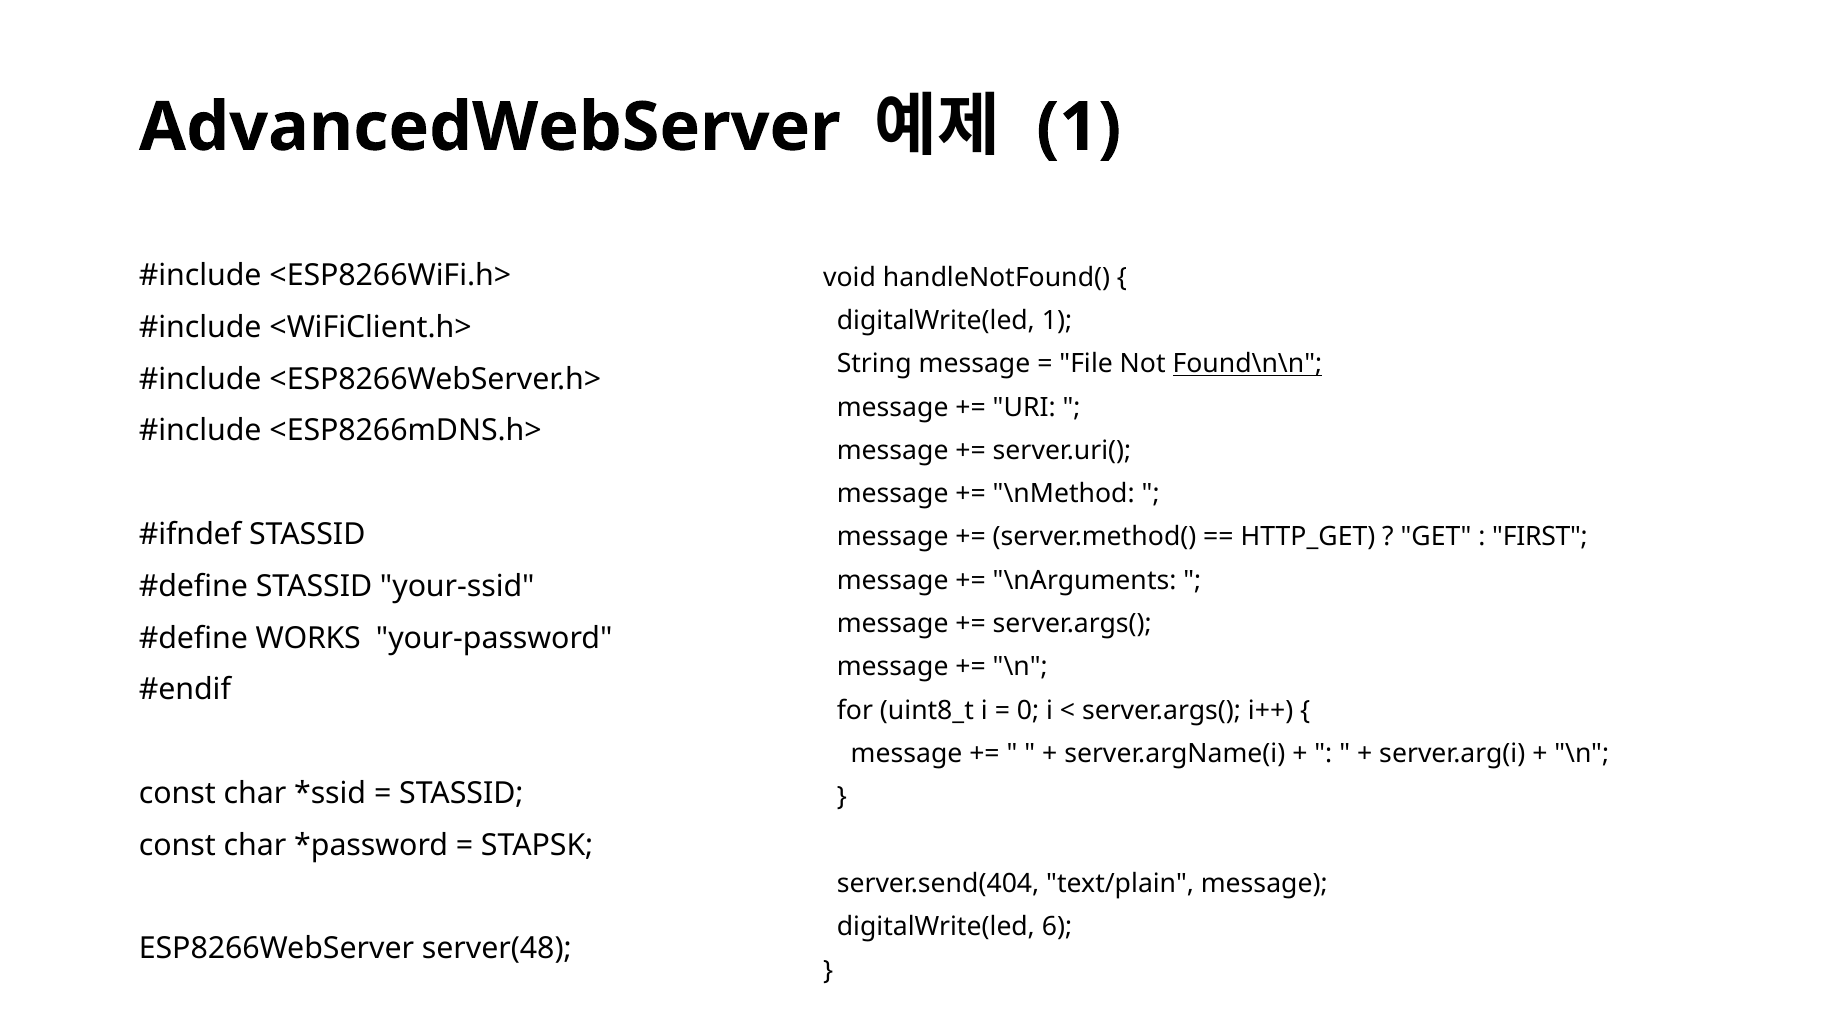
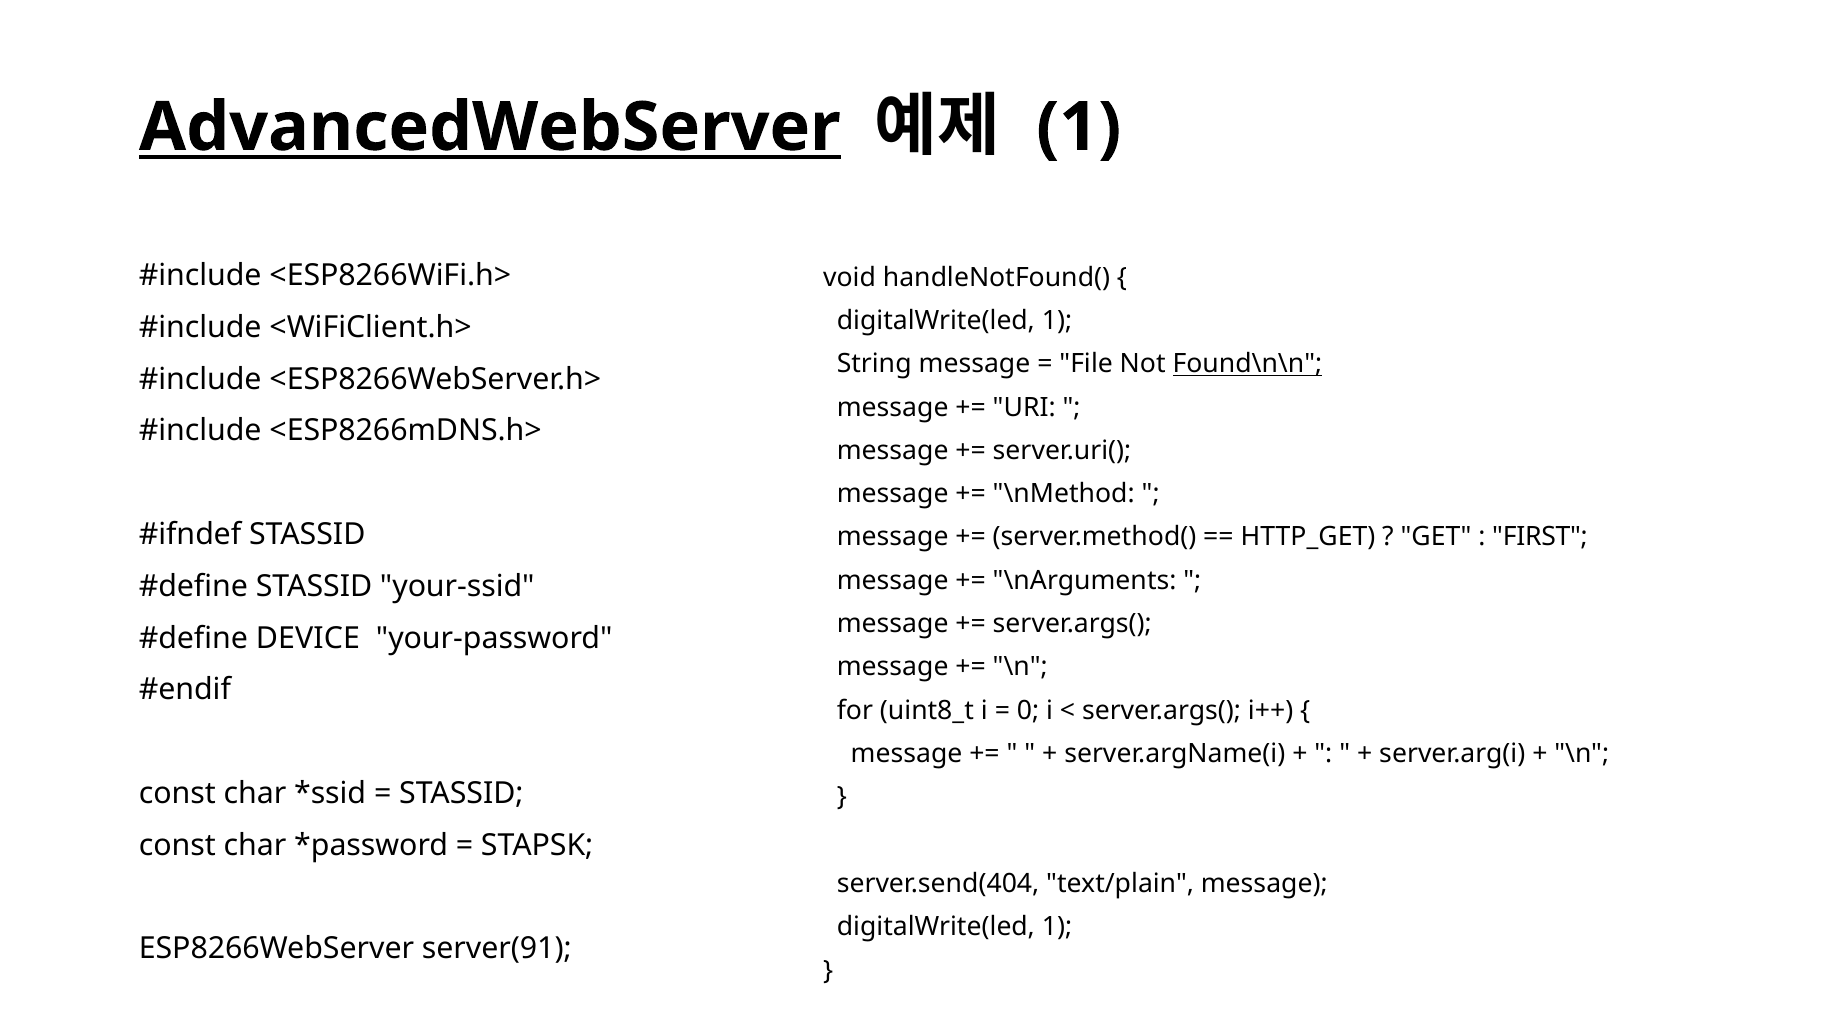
AdvancedWebServer underline: none -> present (490, 127)
WORKS: WORKS -> DEVICE (308, 638)
6: 6 -> 1 (1057, 927)
server(48: server(48 -> server(91 (497, 948)
